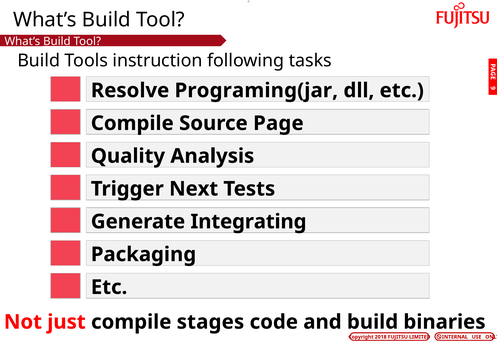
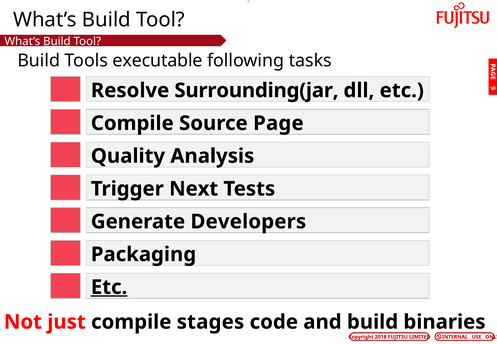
instruction: instruction -> executable (158, 61)
Programing(jar: Programing(jar -> Surrounding(jar (256, 90)
Integrating: Integrating -> Developers (248, 222)
Etc underline: none -> present (109, 287)
